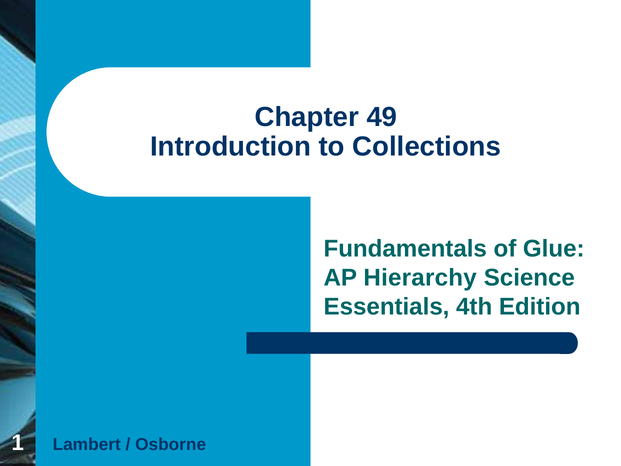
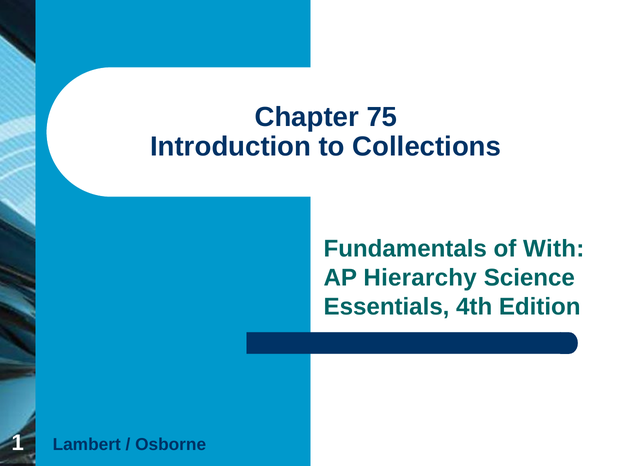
49: 49 -> 75 (382, 117)
Glue: Glue -> With (554, 249)
